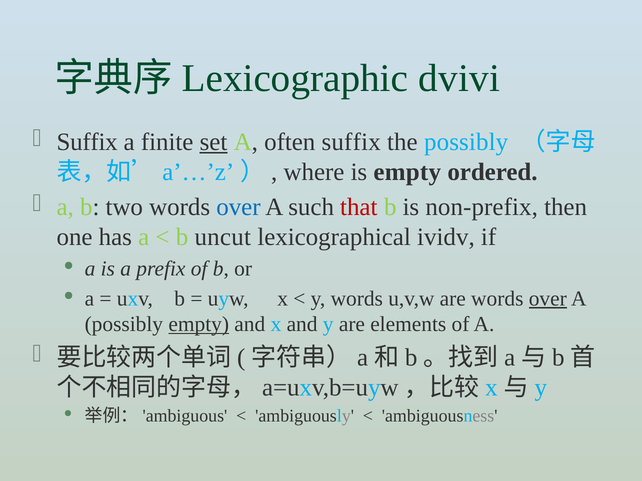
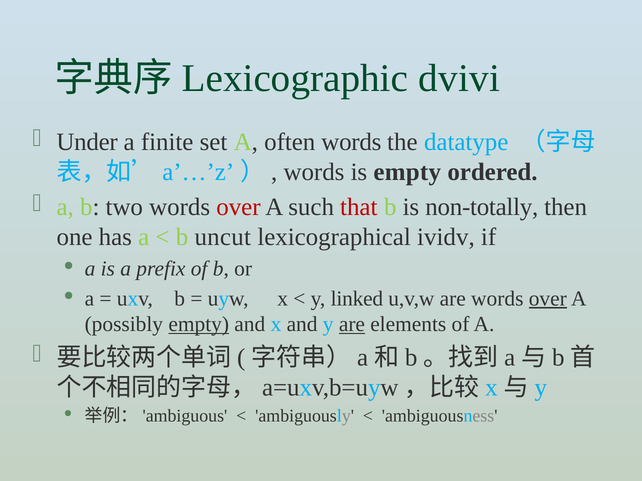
Suffix: Suffix -> Under (87, 142)
set underline: present -> none (213, 142)
often suffix: suffix -> words (351, 142)
the possibly: possibly -> datatype (466, 142)
where: where -> words (314, 172)
over colour: blue -> red (238, 207)
non-prefix: non-prefix -> non-totally (482, 207)
y words: words -> linked (357, 299)
are underline: none -> present (352, 325)
